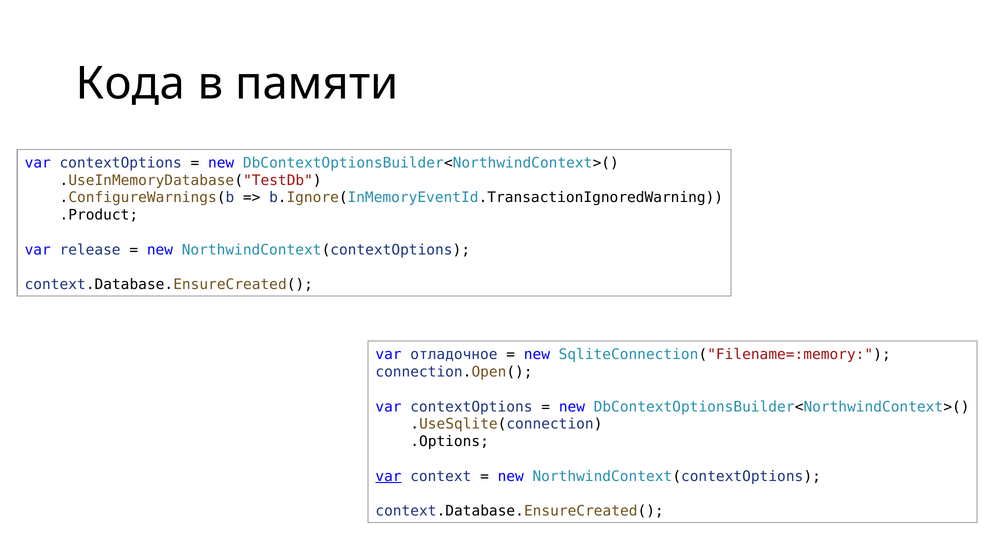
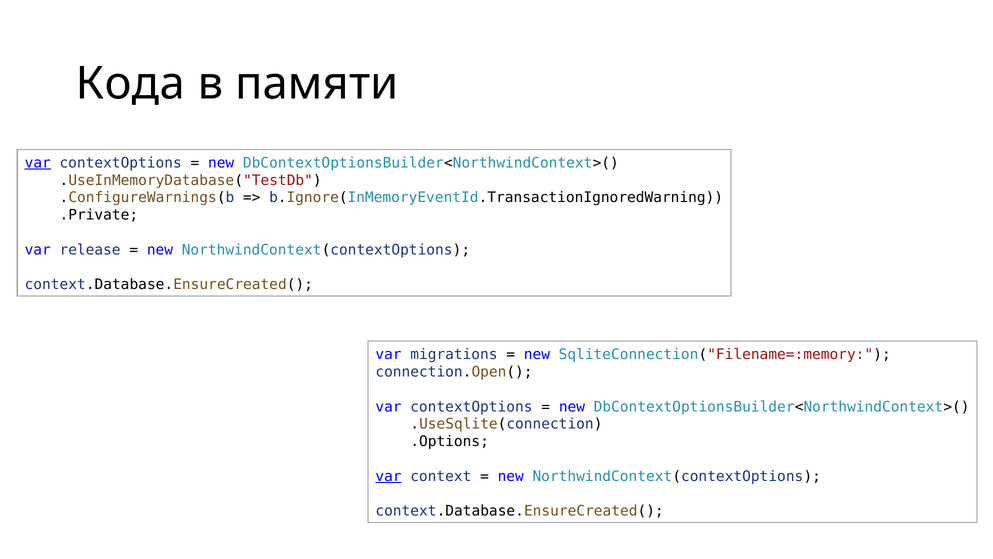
var underline: none -> present (38, 163)
.Product: .Product -> .Private (99, 215)
отладочное: отладочное -> migrations (454, 354)
